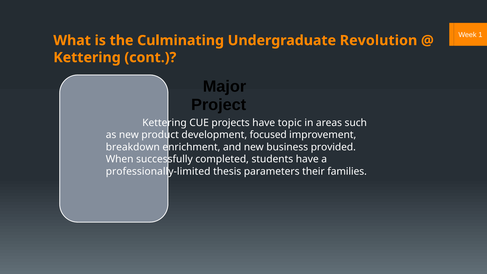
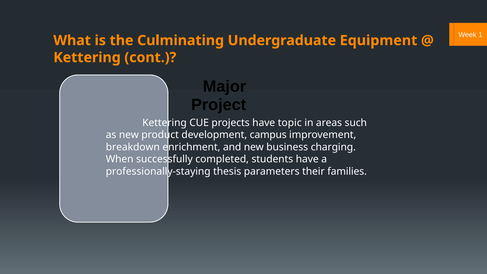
Revolution: Revolution -> Equipment (379, 40)
focused: focused -> campus (268, 135)
provided: provided -> charging (333, 147)
professionally-limited: professionally-limited -> professionally-staying (158, 171)
